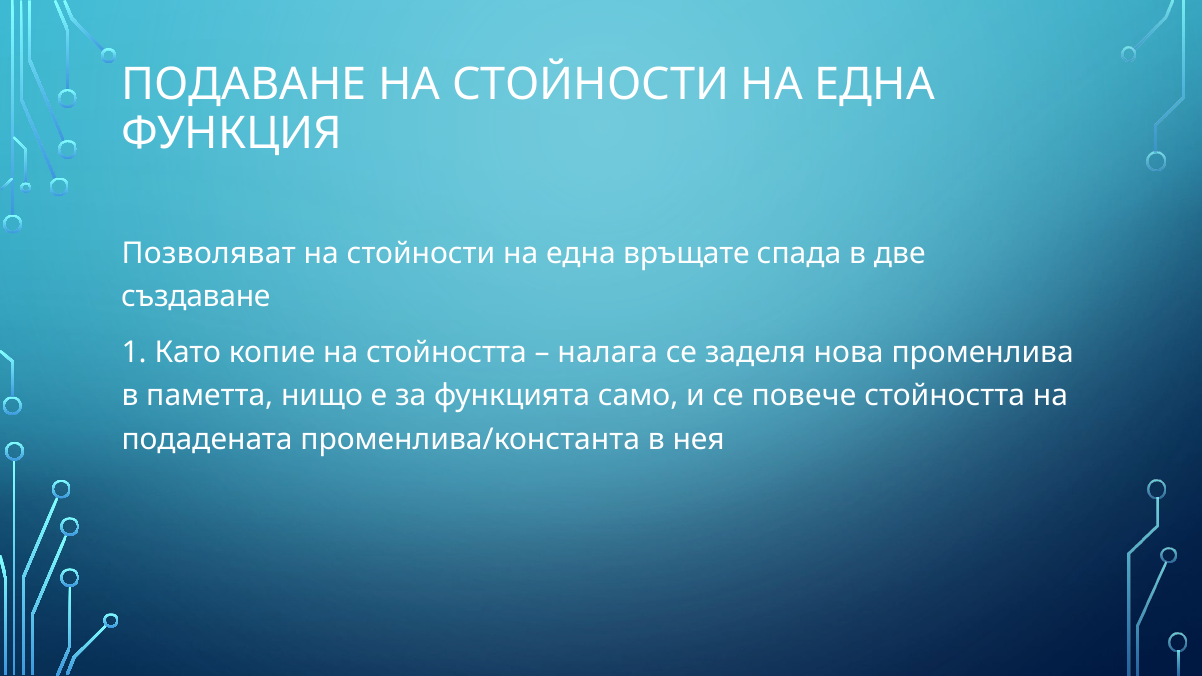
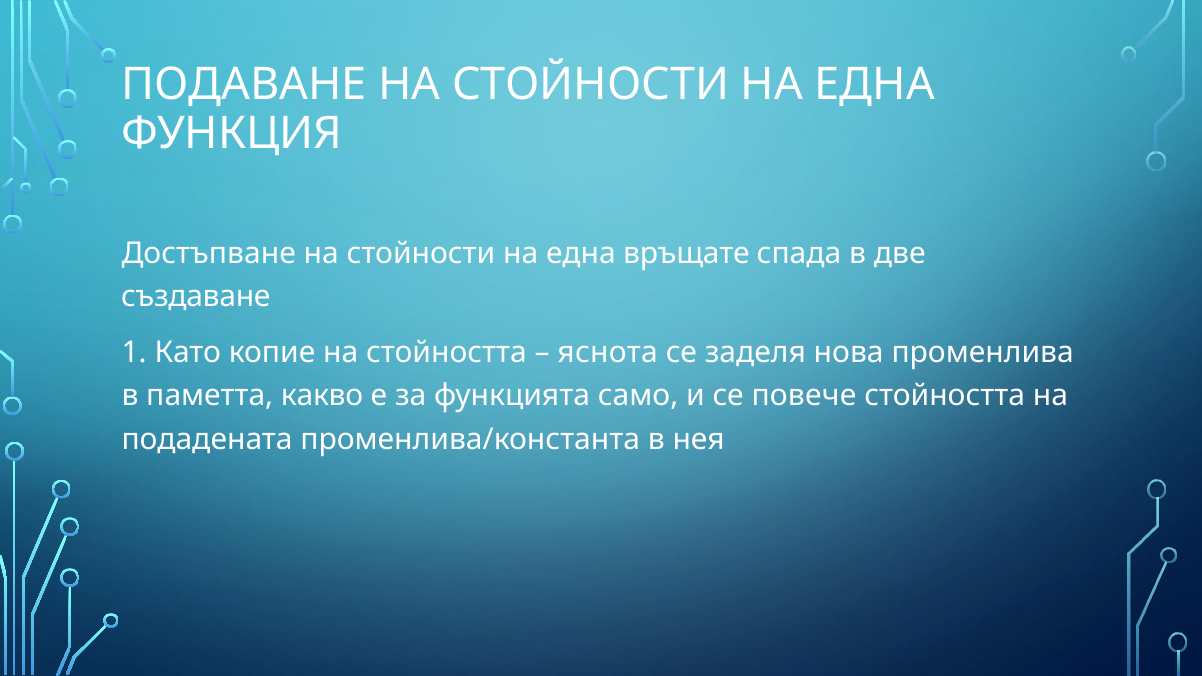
Позволяват: Позволяват -> Достъпване (209, 254)
налага: налага -> яснота (608, 353)
нищо: нищо -> какво (322, 396)
